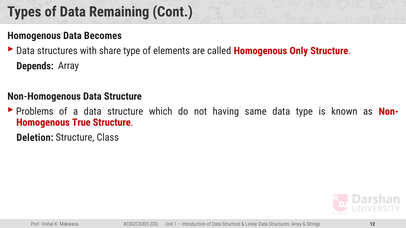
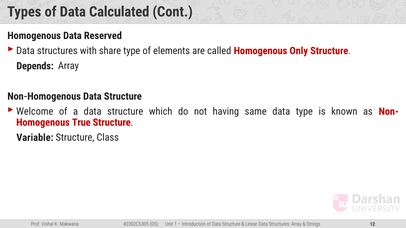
Remaining: Remaining -> Calculated (119, 12)
Becomes: Becomes -> Reserved (103, 36)
Problems: Problems -> Welcome (35, 112)
Deletion: Deletion -> Variable (35, 138)
